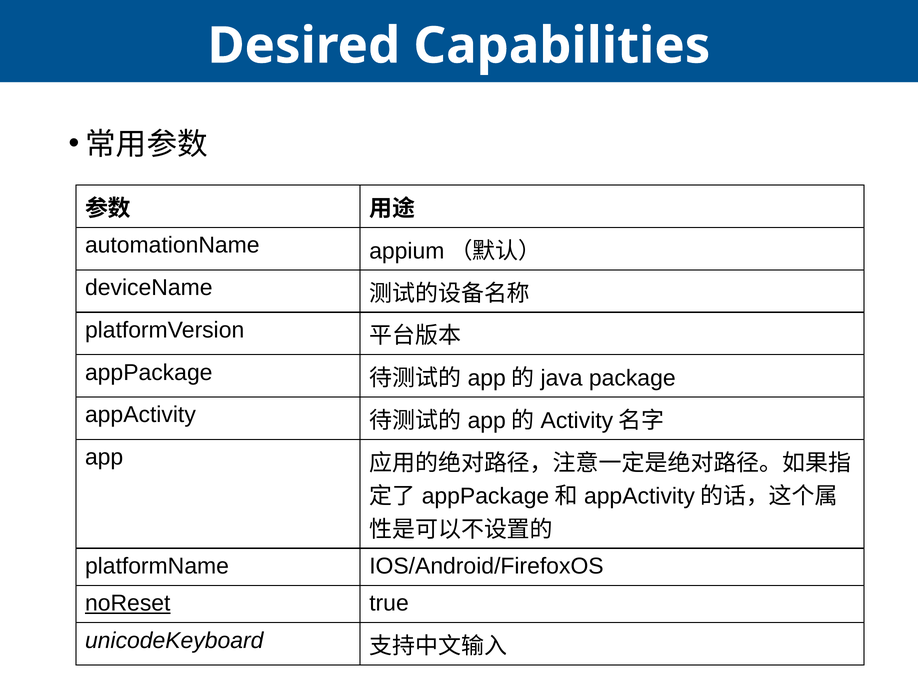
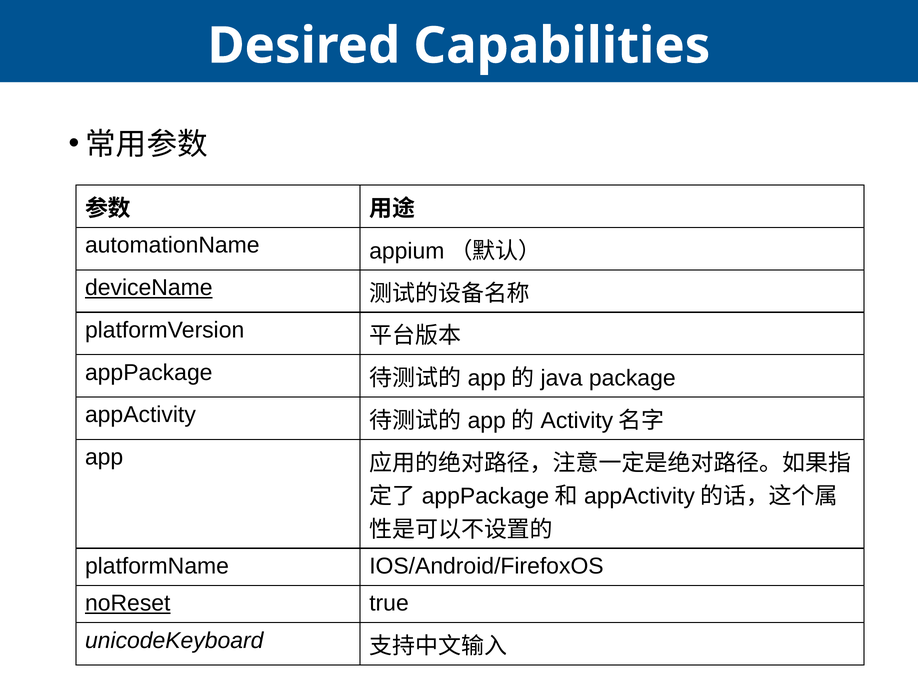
deviceName underline: none -> present (149, 288)
